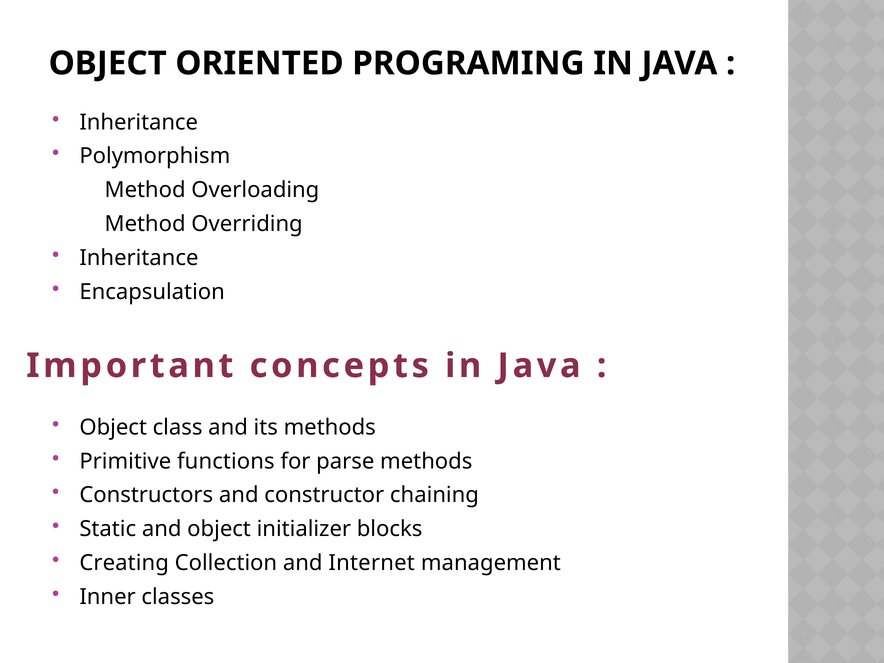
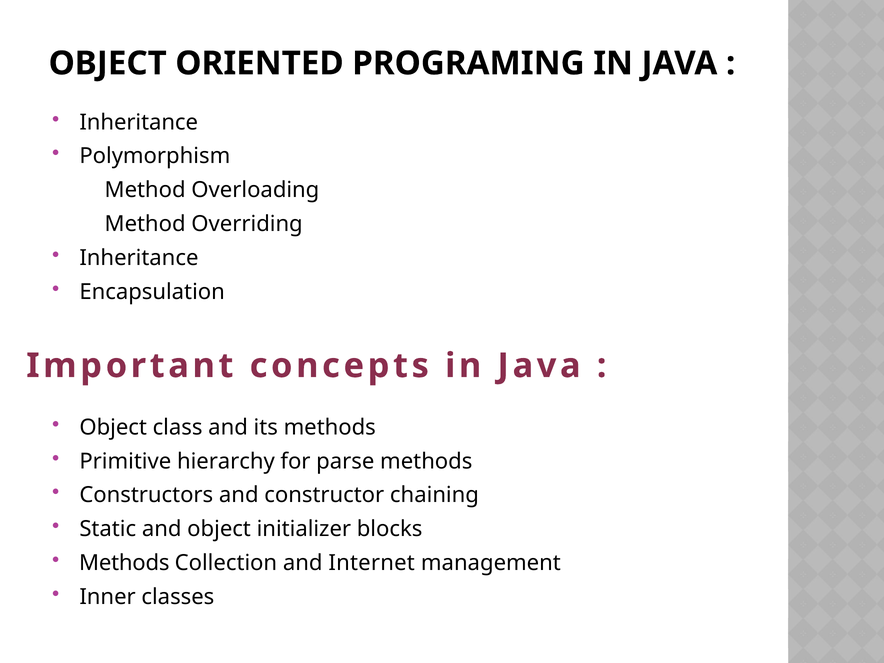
functions: functions -> hierarchy (226, 461)
Creating: Creating -> Methods (124, 563)
